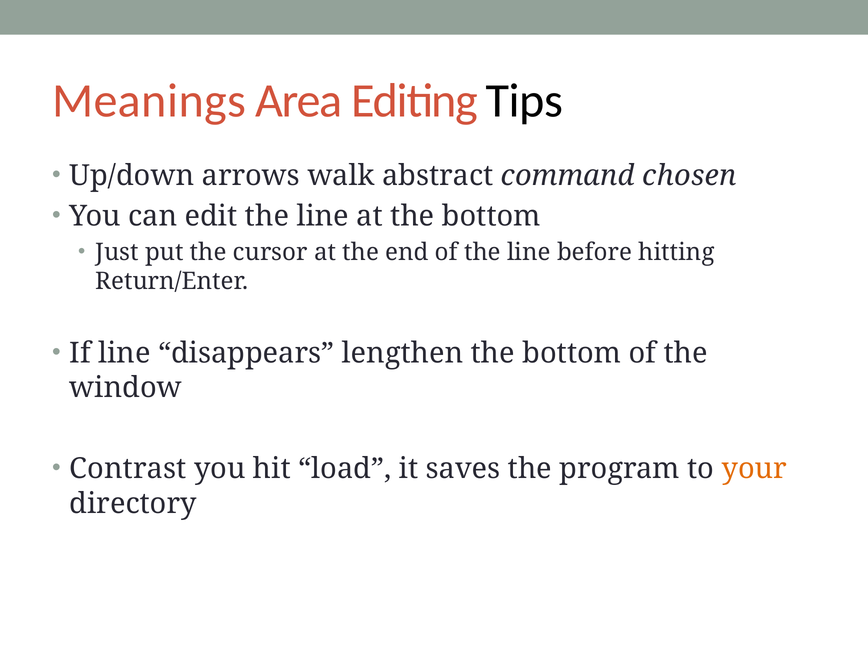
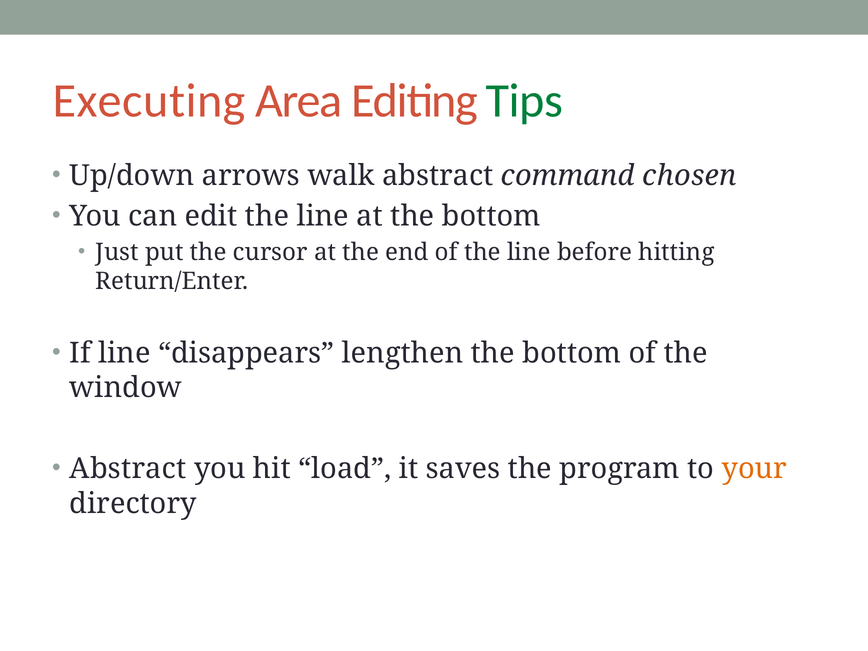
Meanings: Meanings -> Executing (149, 101)
Tips colour: black -> green (524, 101)
Contrast: Contrast -> Abstract (128, 469)
